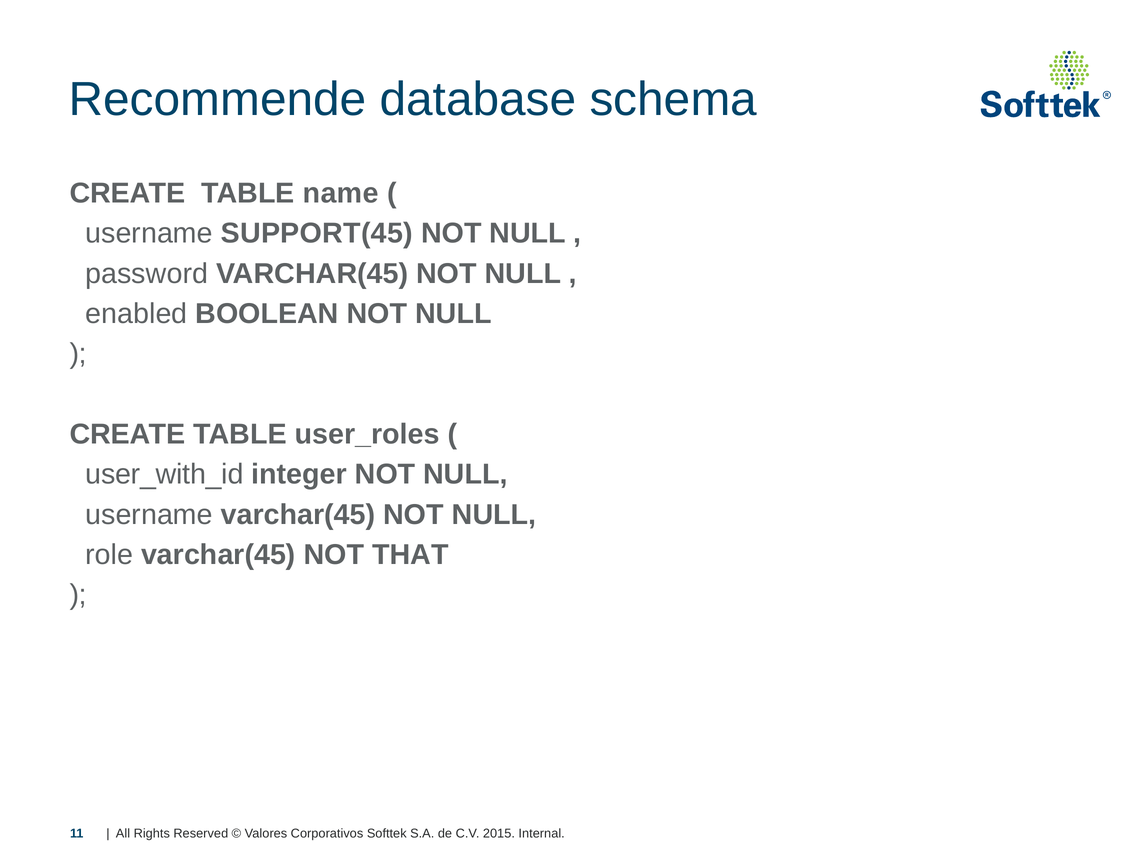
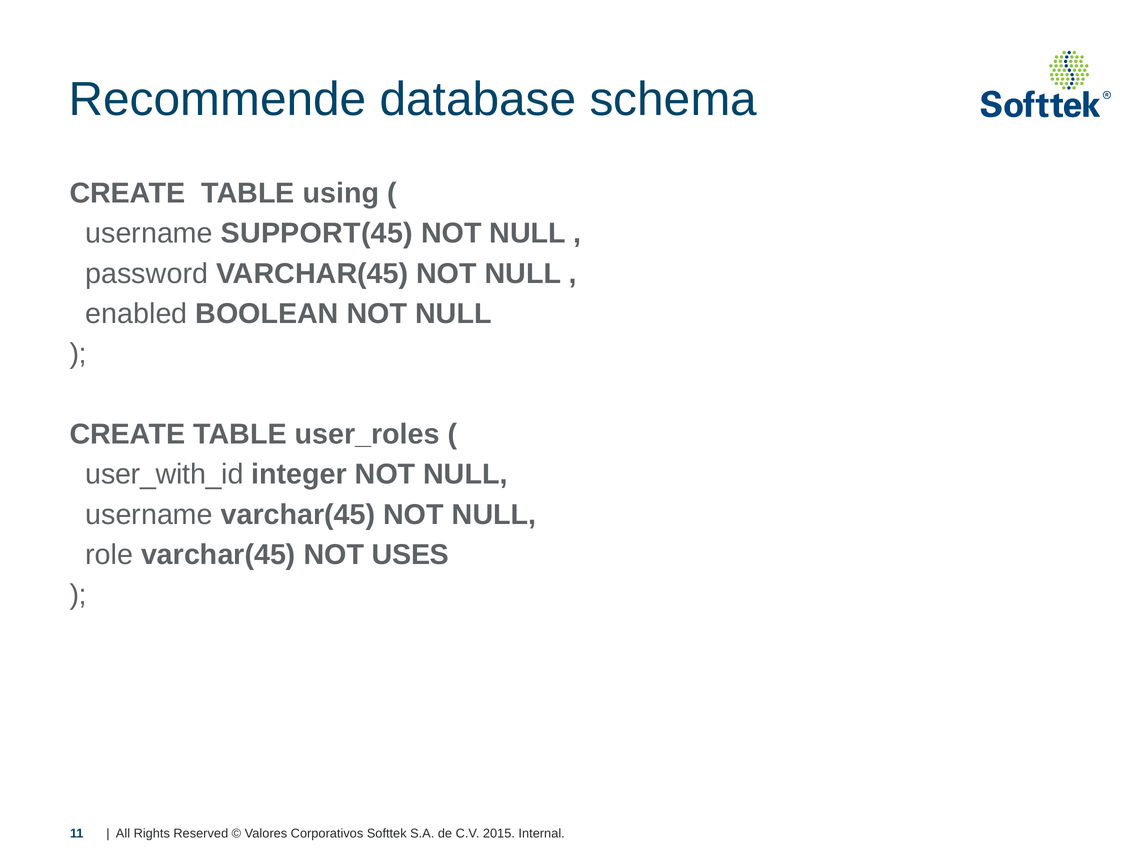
name: name -> using (341, 193)
THAT: THAT -> USES (410, 555)
